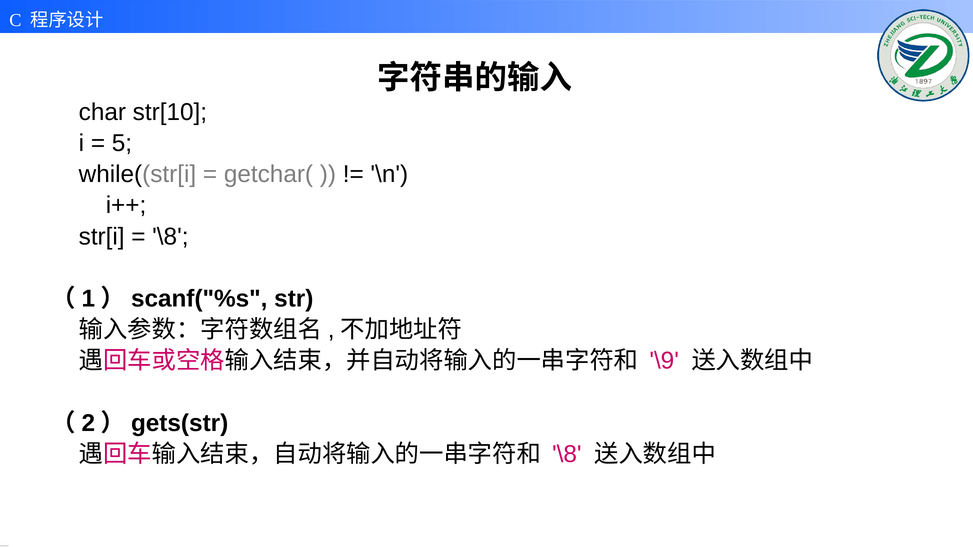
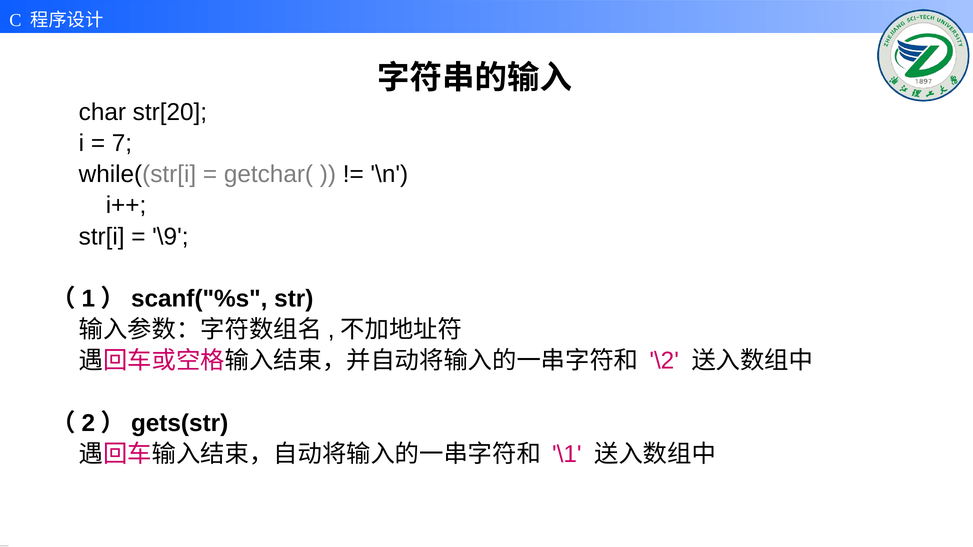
str[10: str[10 -> str[20 (170, 112)
5: 5 -> 7 (122, 143)
\8: \8 -> \9 (170, 237)
\9: \9 -> \2 (664, 361)
\8: \8 -> \1 (567, 454)
